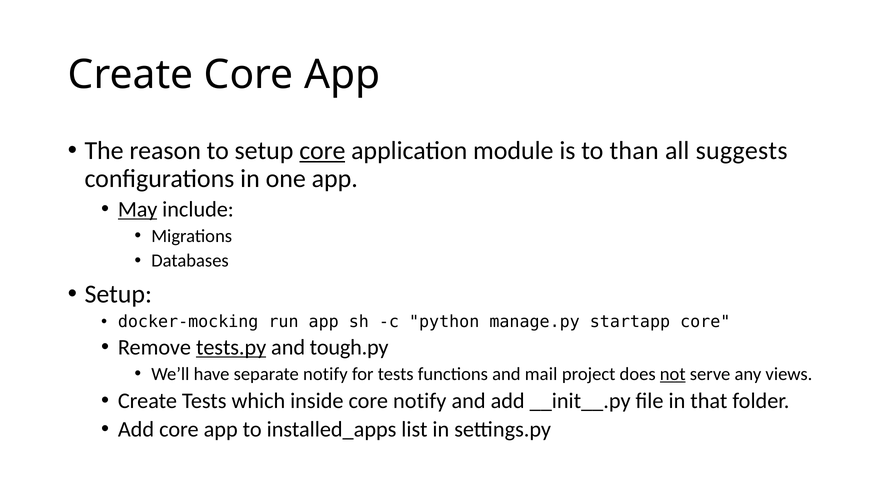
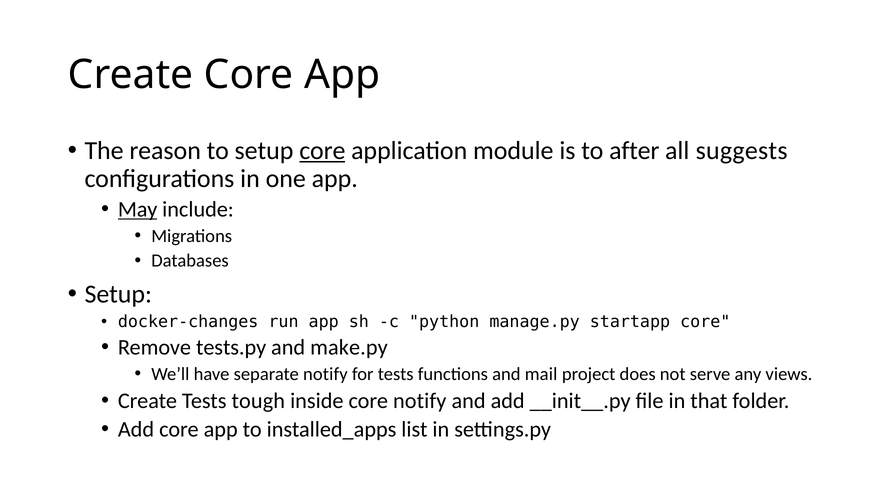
than: than -> after (634, 150)
docker-mocking: docker-mocking -> docker-changes (188, 321)
tests.py underline: present -> none (231, 347)
tough.py: tough.py -> make.py (349, 347)
not underline: present -> none (673, 374)
which: which -> tough (258, 400)
